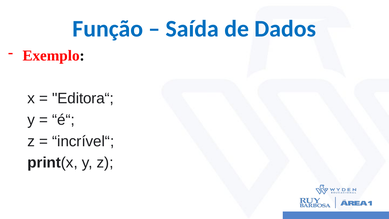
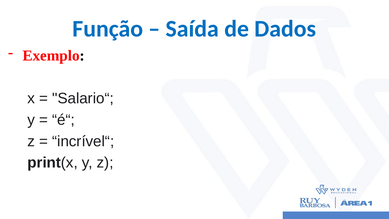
Editora“: Editora“ -> Salario“ (83, 98)
